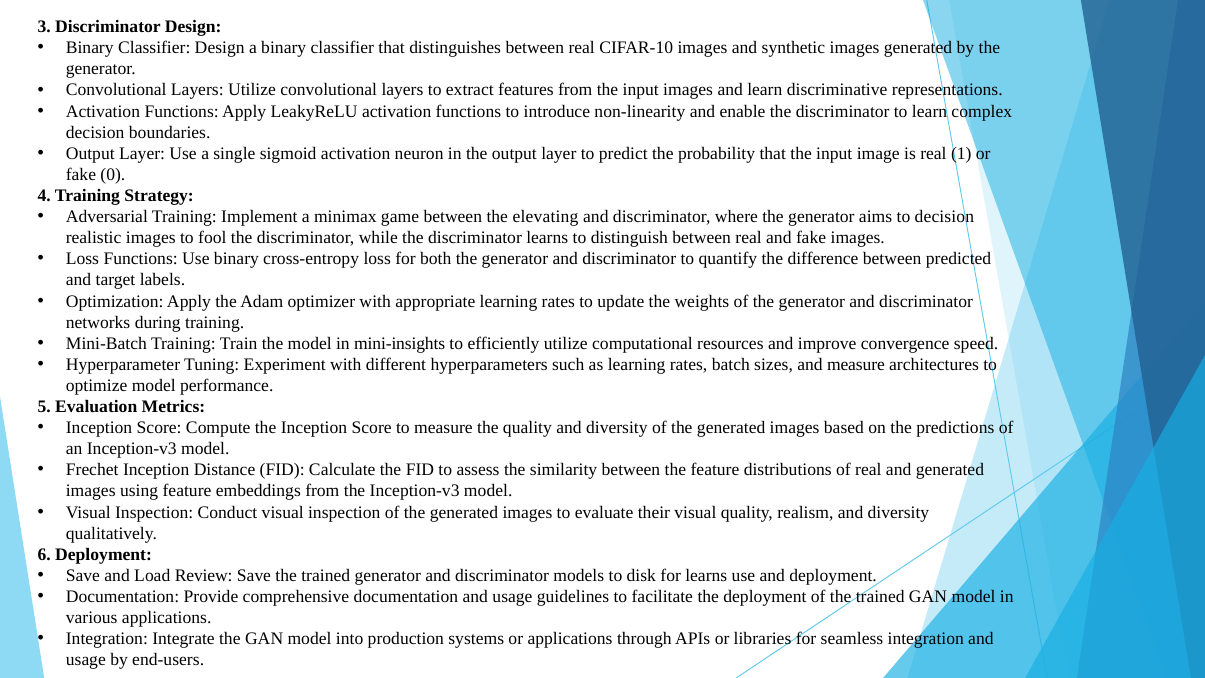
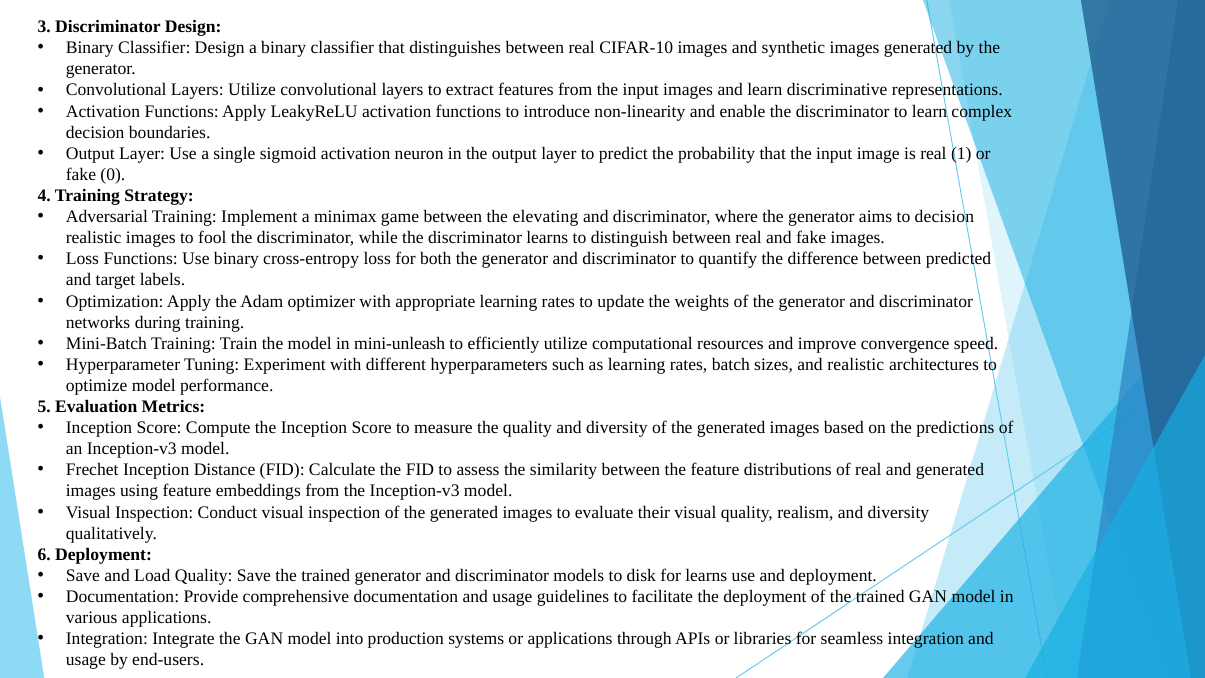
mini-insights: mini-insights -> mini-unleash (400, 343)
and measure: measure -> realistic (856, 364)
Load Review: Review -> Quality (204, 575)
